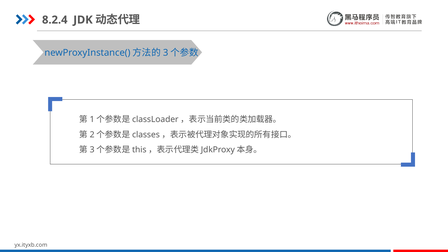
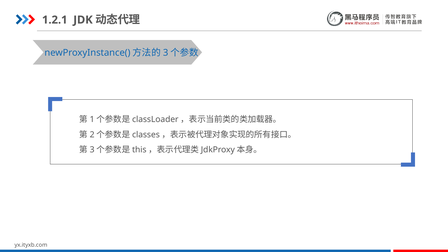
8.2.4: 8.2.4 -> 1.2.1 (55, 20)
